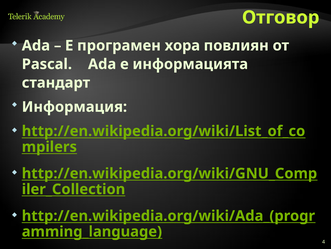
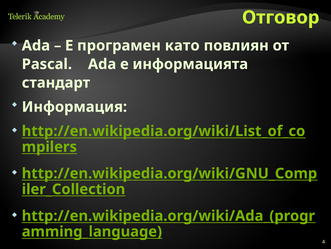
хора: хора -> като (182, 45)
